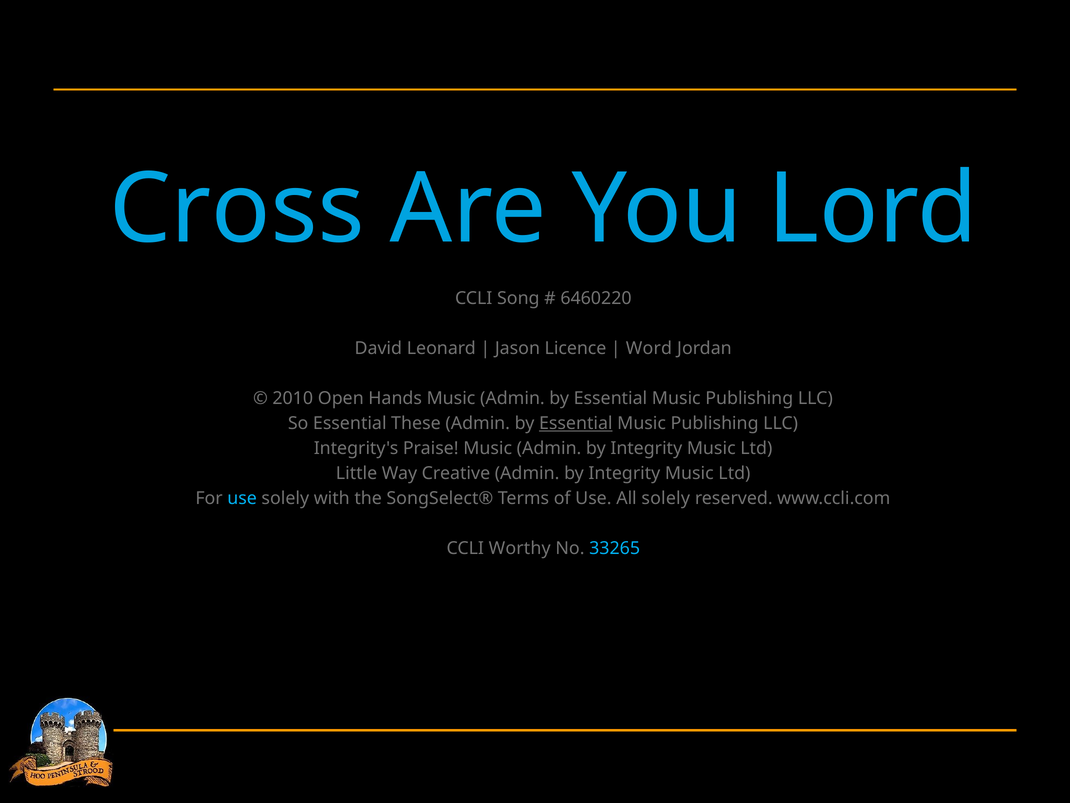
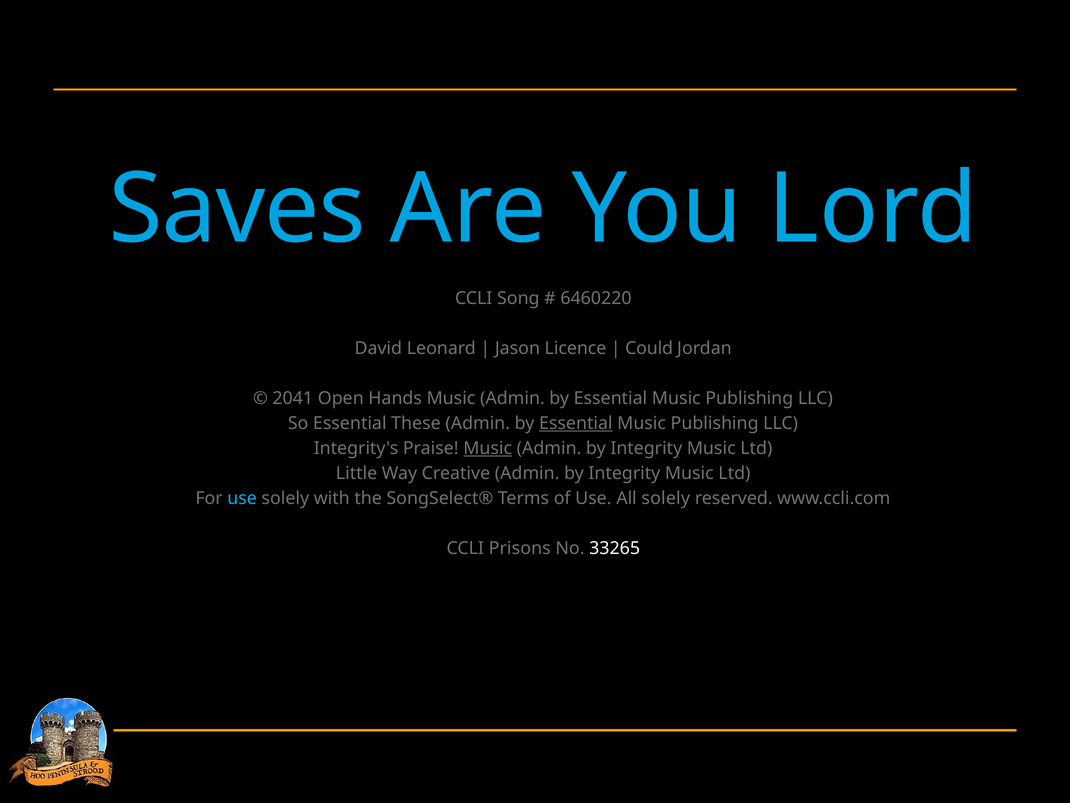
Cross: Cross -> Saves (237, 209)
Word: Word -> Could (649, 348)
2010: 2010 -> 2041 (293, 398)
Music underline: none -> present (488, 448)
Worthy: Worthy -> Prisons (520, 548)
33265 colour: light blue -> white (615, 548)
